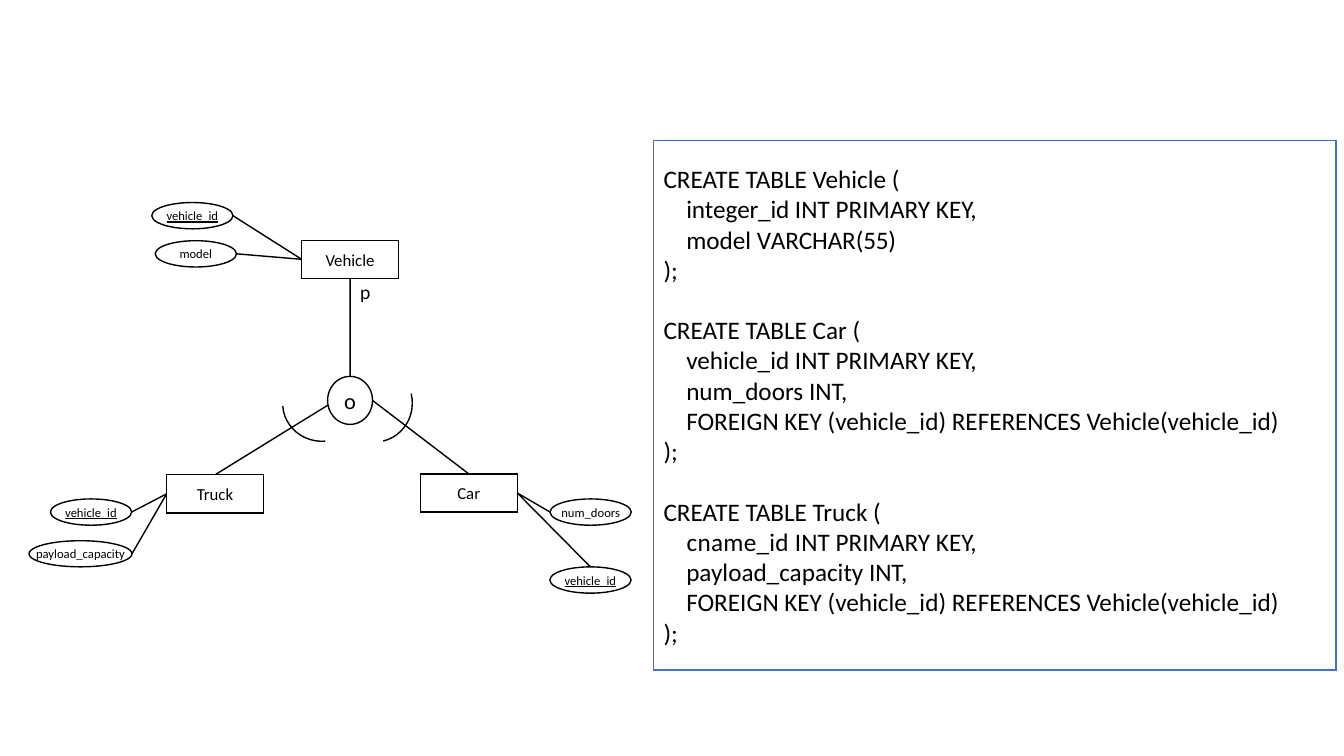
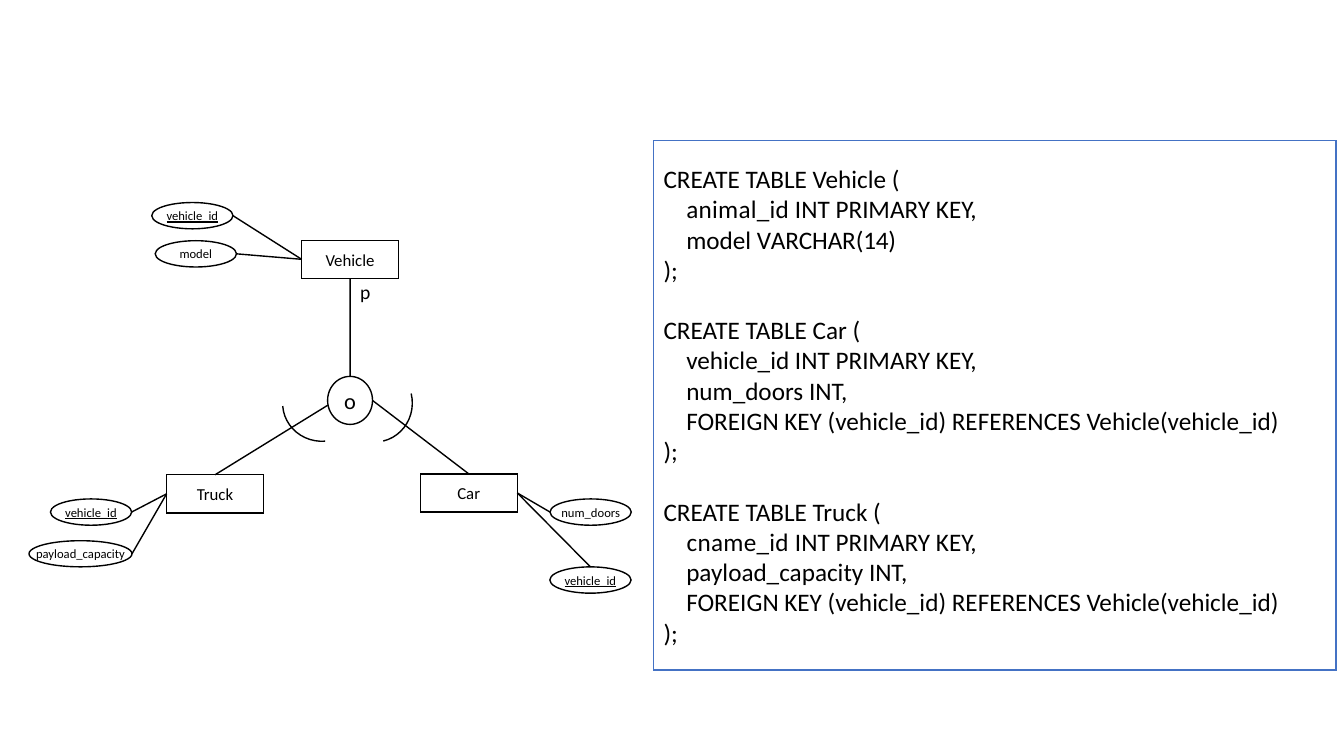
integer_id: integer_id -> animal_id (738, 210)
VARCHAR(55: VARCHAR(55 -> VARCHAR(14 (826, 241)
